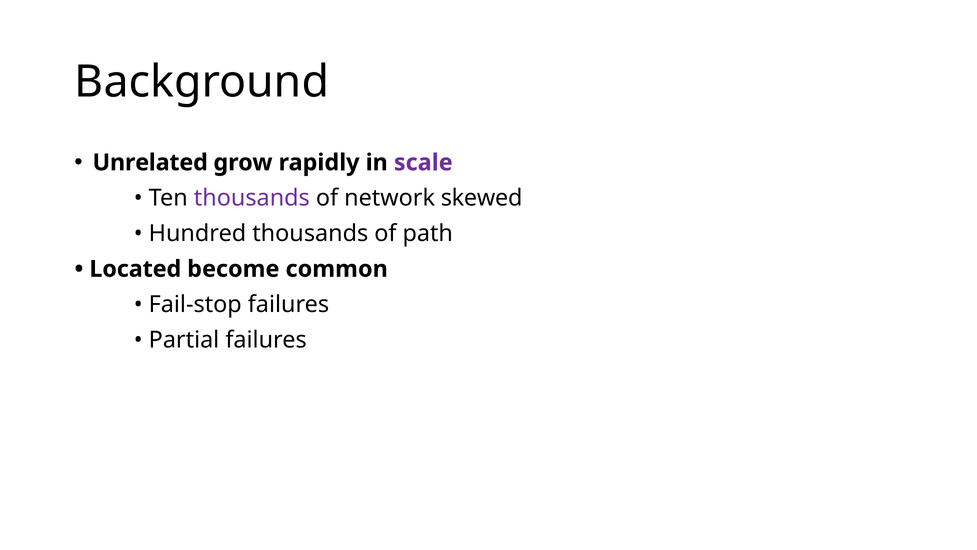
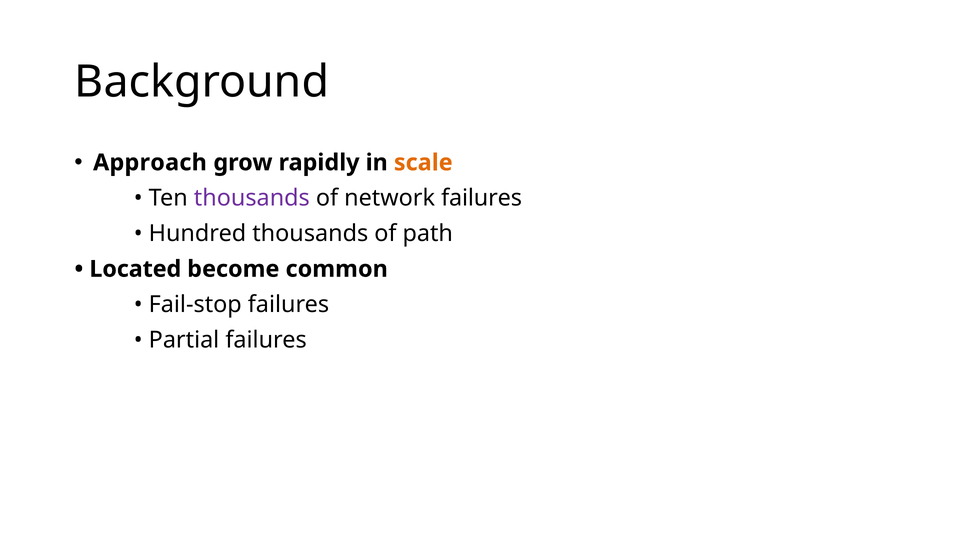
Unrelated: Unrelated -> Approach (150, 162)
scale colour: purple -> orange (423, 162)
network skewed: skewed -> failures (482, 198)
